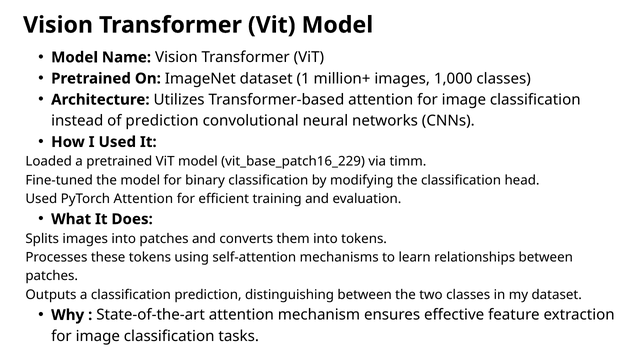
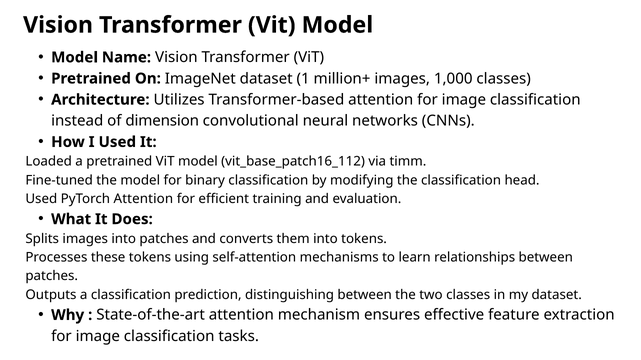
of prediction: prediction -> dimension (162, 121)
vit_base_patch16_229: vit_base_patch16_229 -> vit_base_patch16_112 (293, 162)
